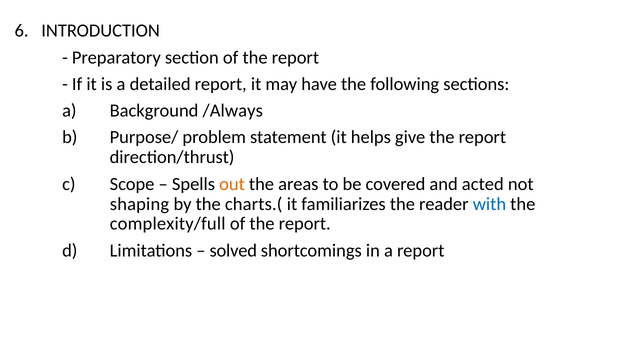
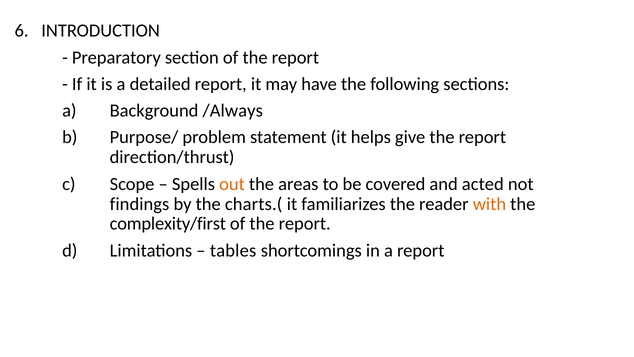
shaping: shaping -> findings (140, 204)
with colour: blue -> orange (489, 204)
complexity/full: complexity/full -> complexity/first (168, 224)
solved: solved -> tables (233, 250)
